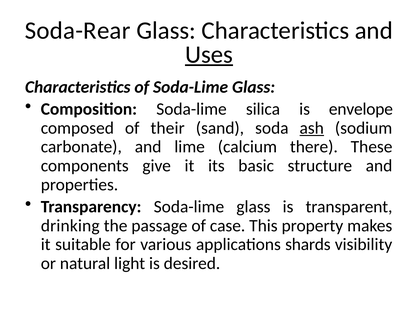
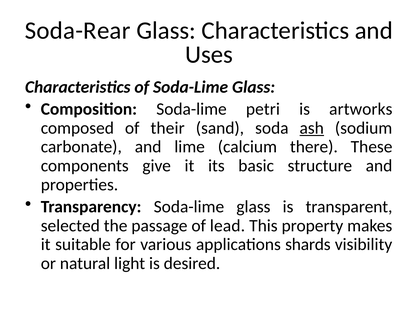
Uses underline: present -> none (209, 54)
silica: silica -> petri (263, 109)
envelope: envelope -> artworks (361, 109)
drinking: drinking -> selected (70, 225)
case: case -> lead (227, 225)
